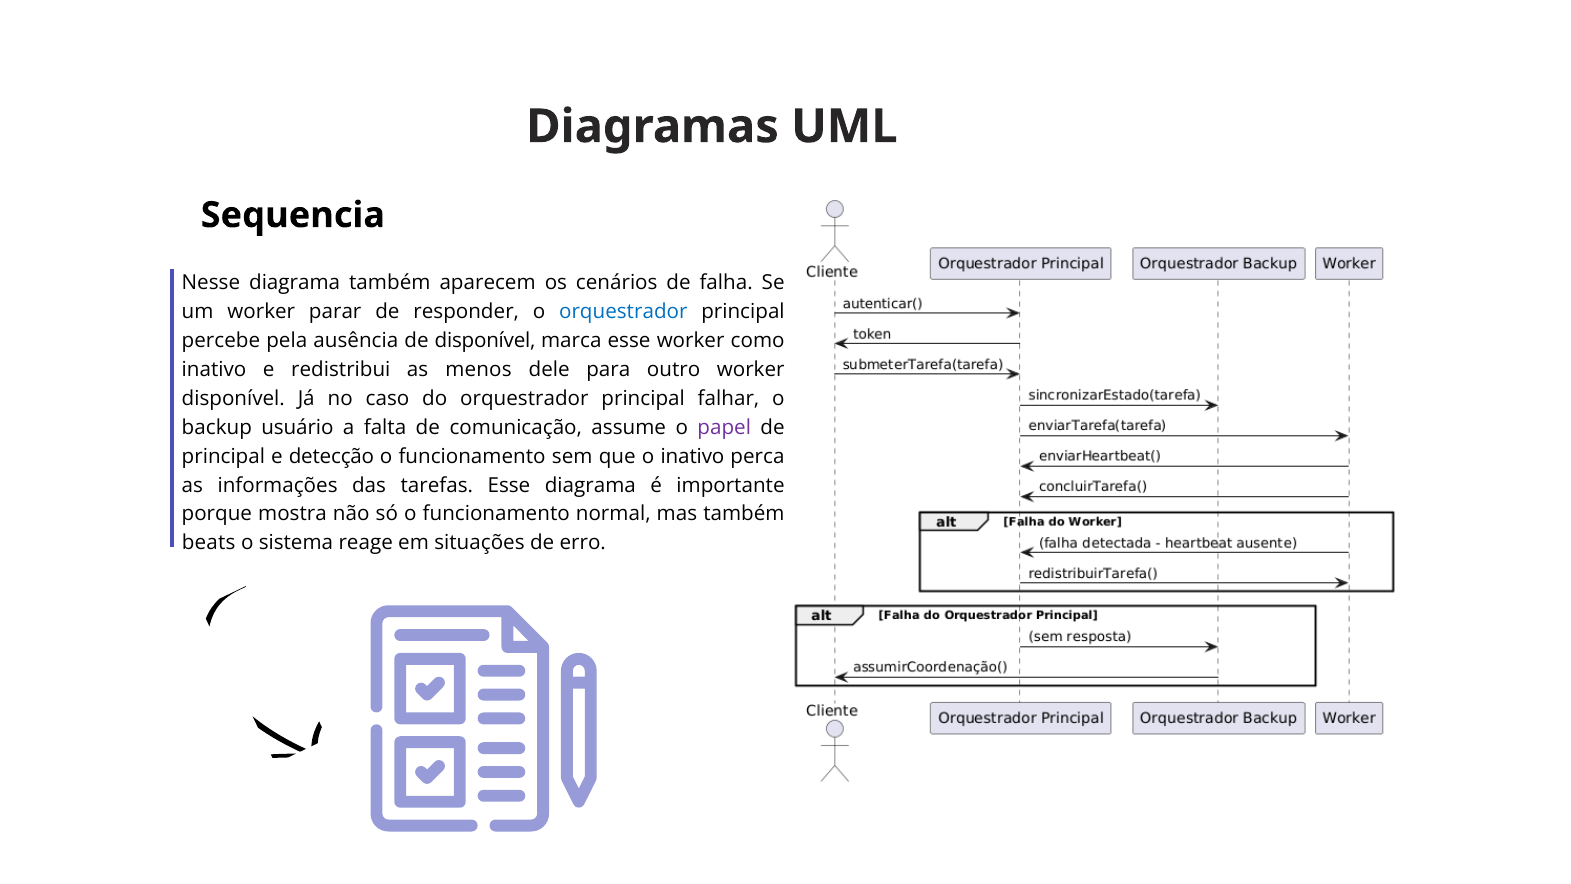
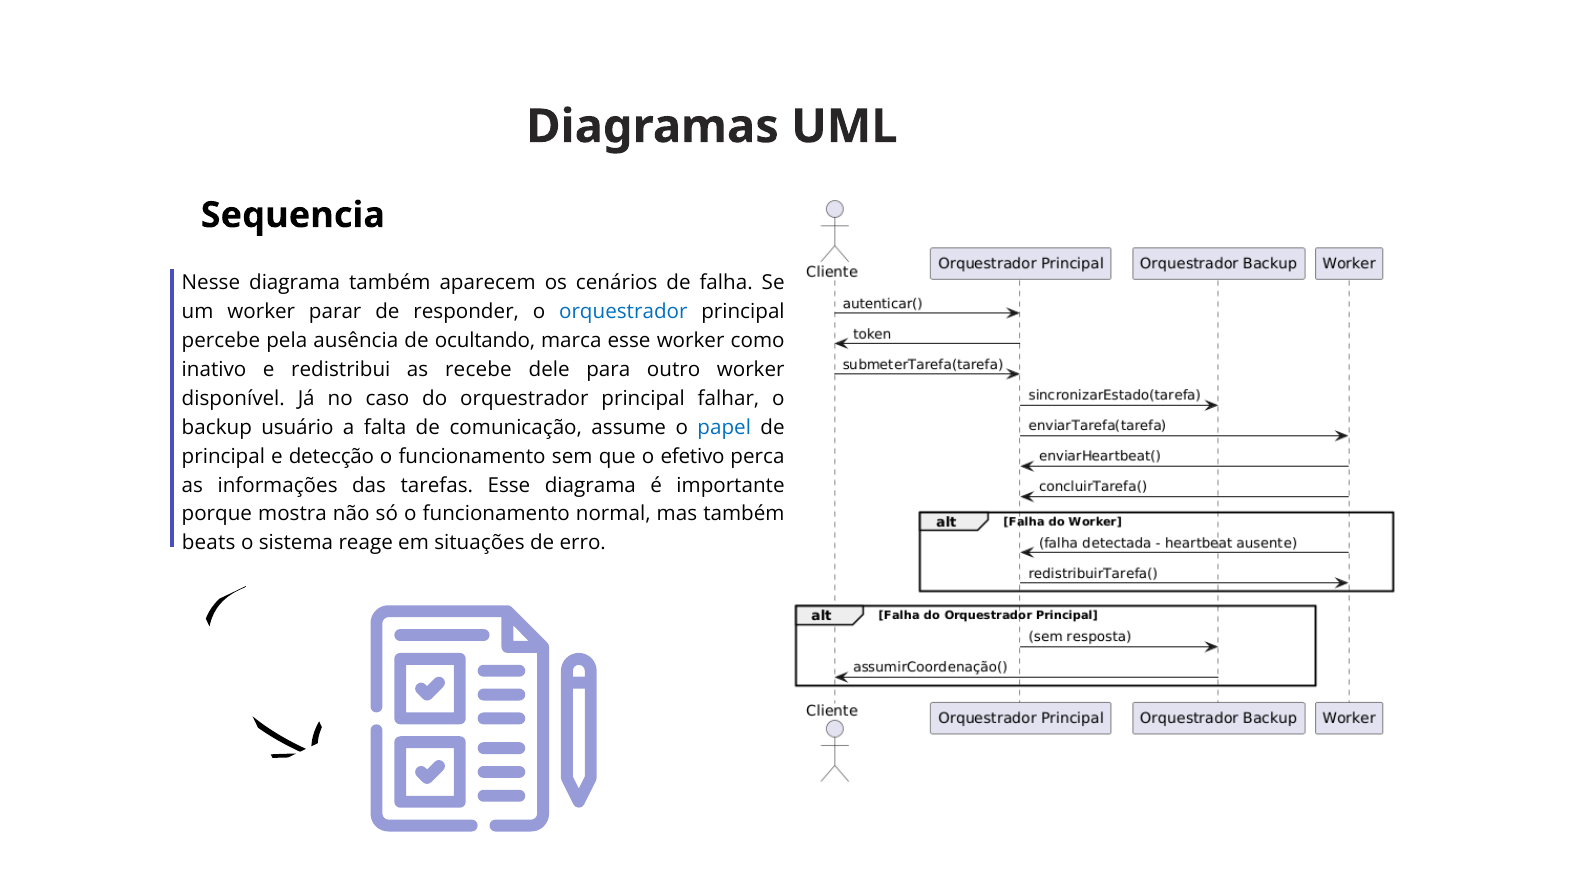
de disponível: disponível -> ocultando (485, 341)
menos: menos -> recebe (478, 370)
papel colour: purple -> blue (724, 427)
o inativo: inativo -> efetivo (693, 456)
